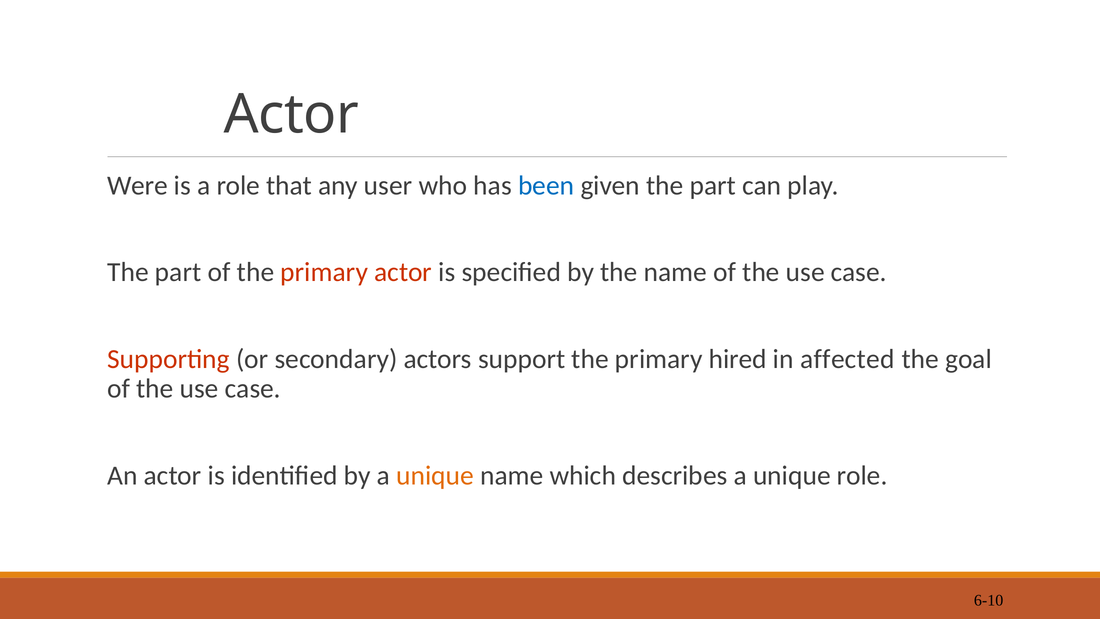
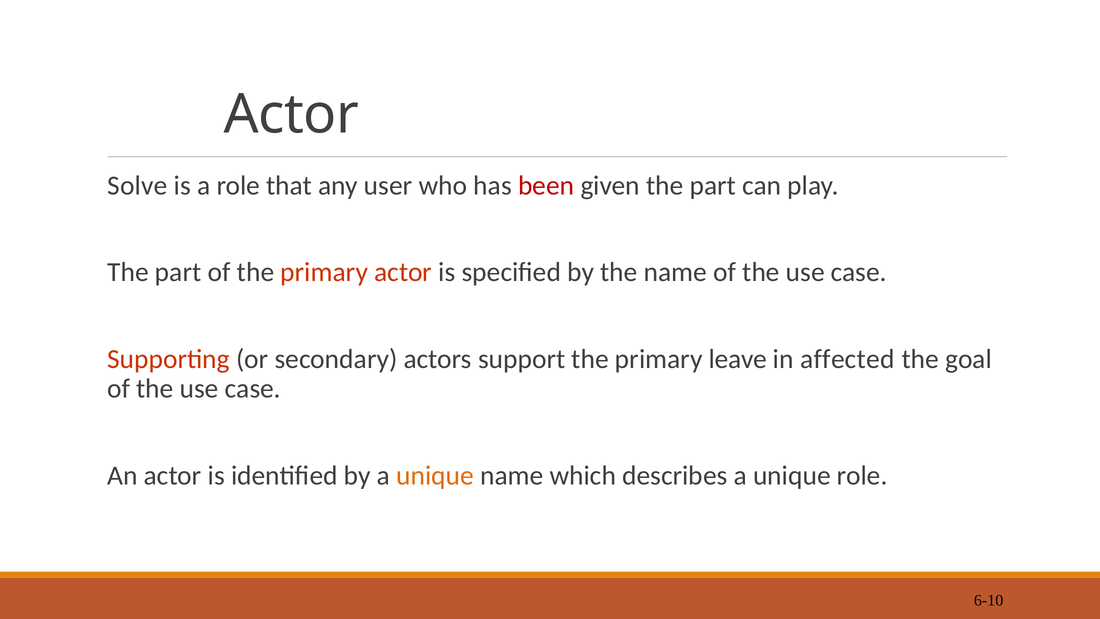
Were: Were -> Solve (137, 185)
been colour: blue -> red (546, 185)
hired: hired -> leave (738, 359)
